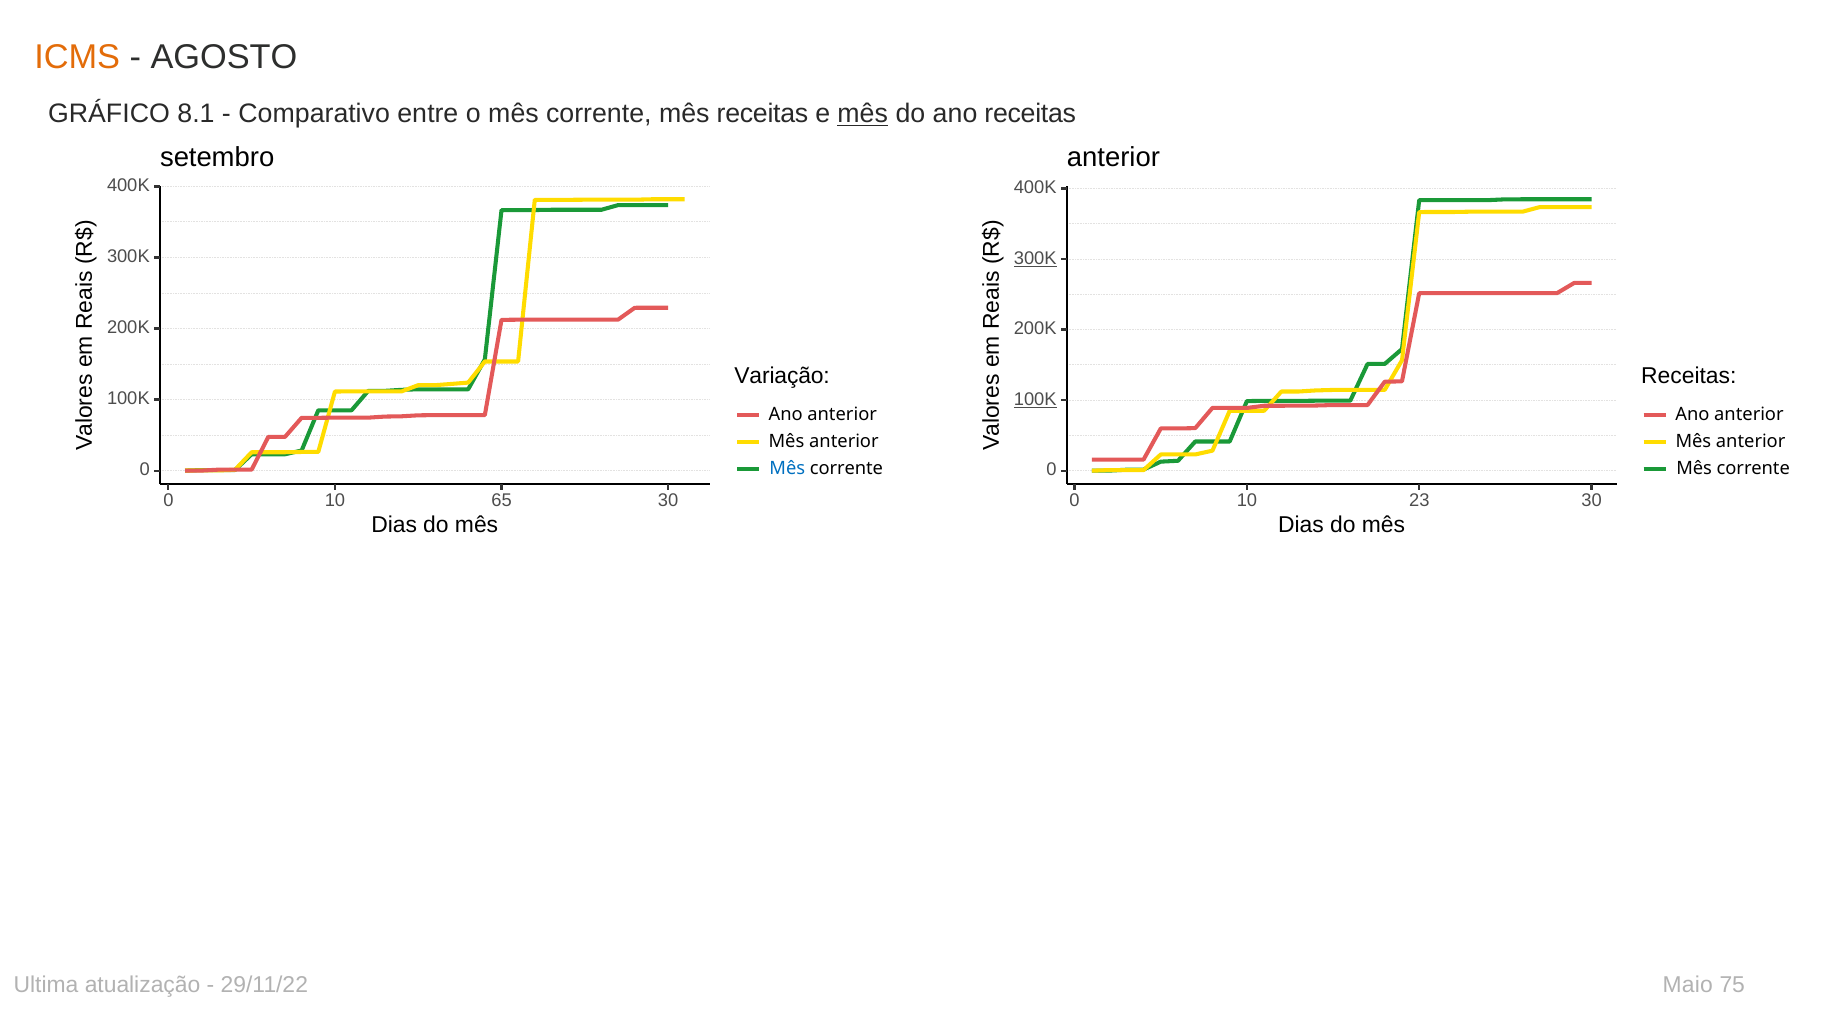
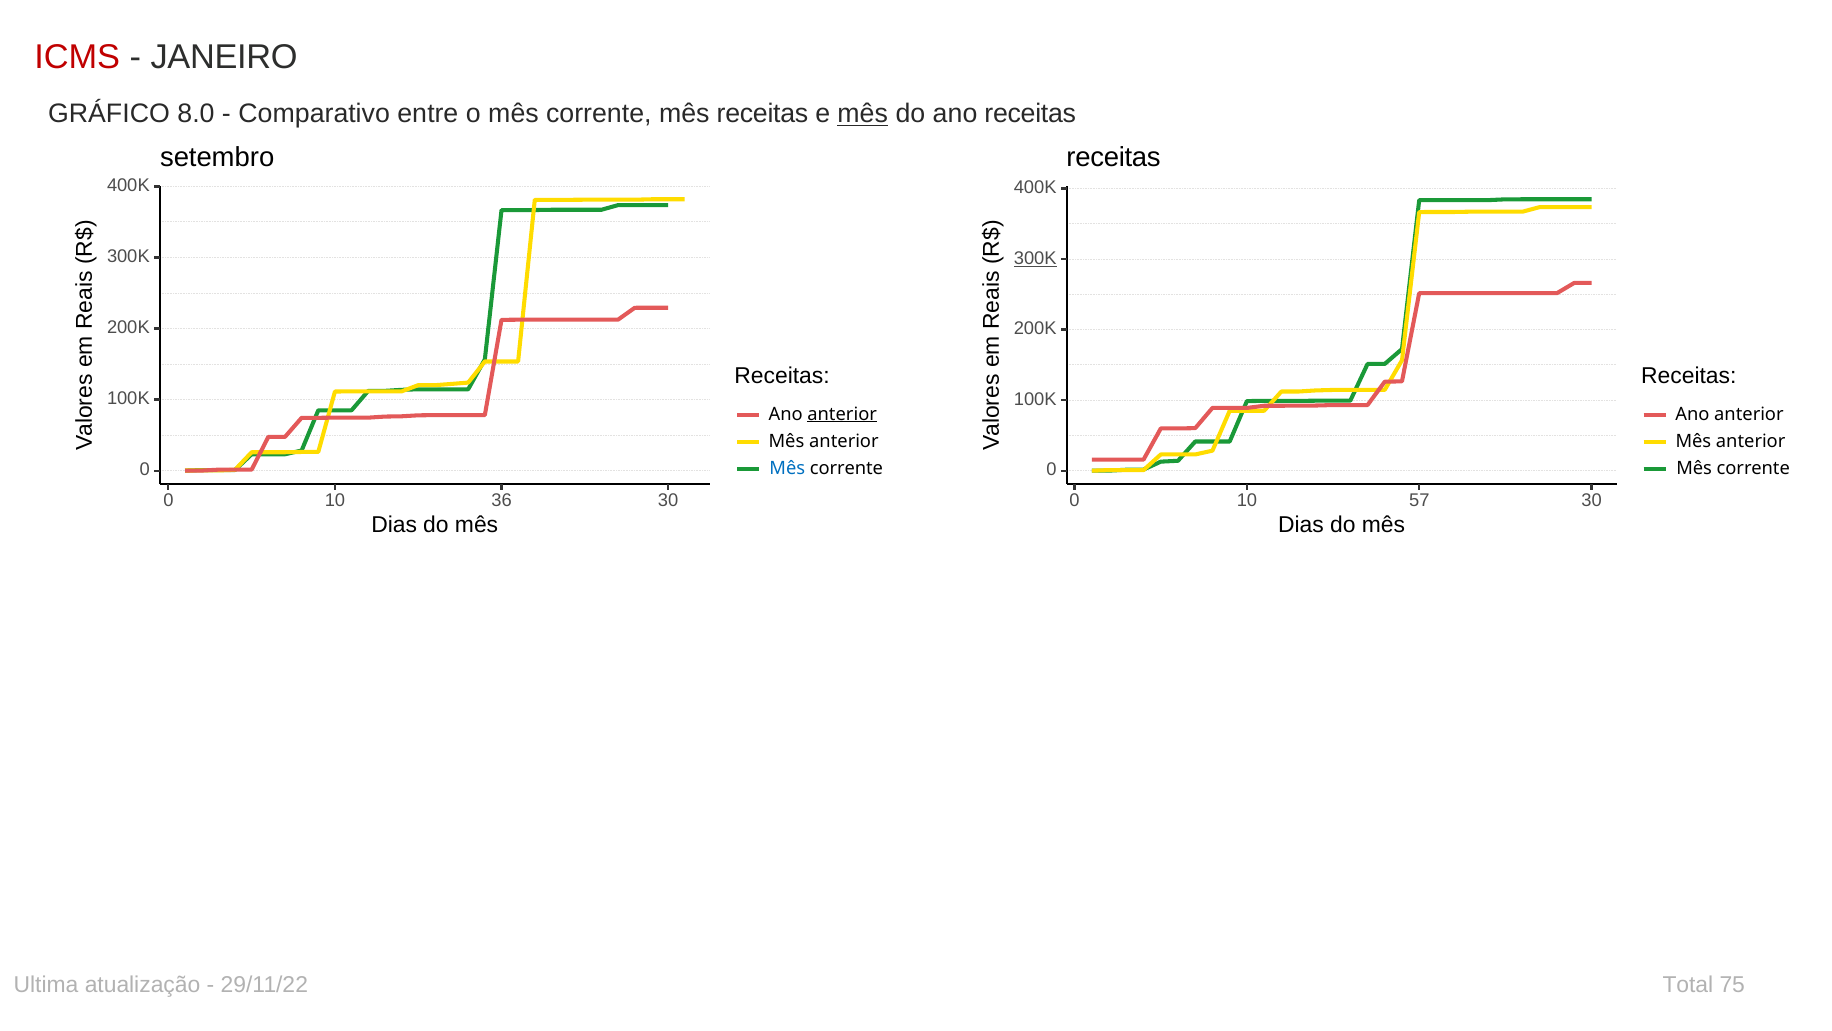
ICMS colour: orange -> red (77, 57)
AGOSTO: AGOSTO -> JANEIRO (224, 57)
8.1: 8.1 -> 8.0 (196, 114)
anterior: anterior -> receitas (1114, 158)
Variação: Variação -> Receitas (782, 376)
100K underline: present -> none (1035, 399)
anterior underline: none -> present (842, 414)
65: 65 -> 36 (502, 500)
23: 23 -> 57 (1419, 500)
Maio: Maio -> Total (1688, 984)
